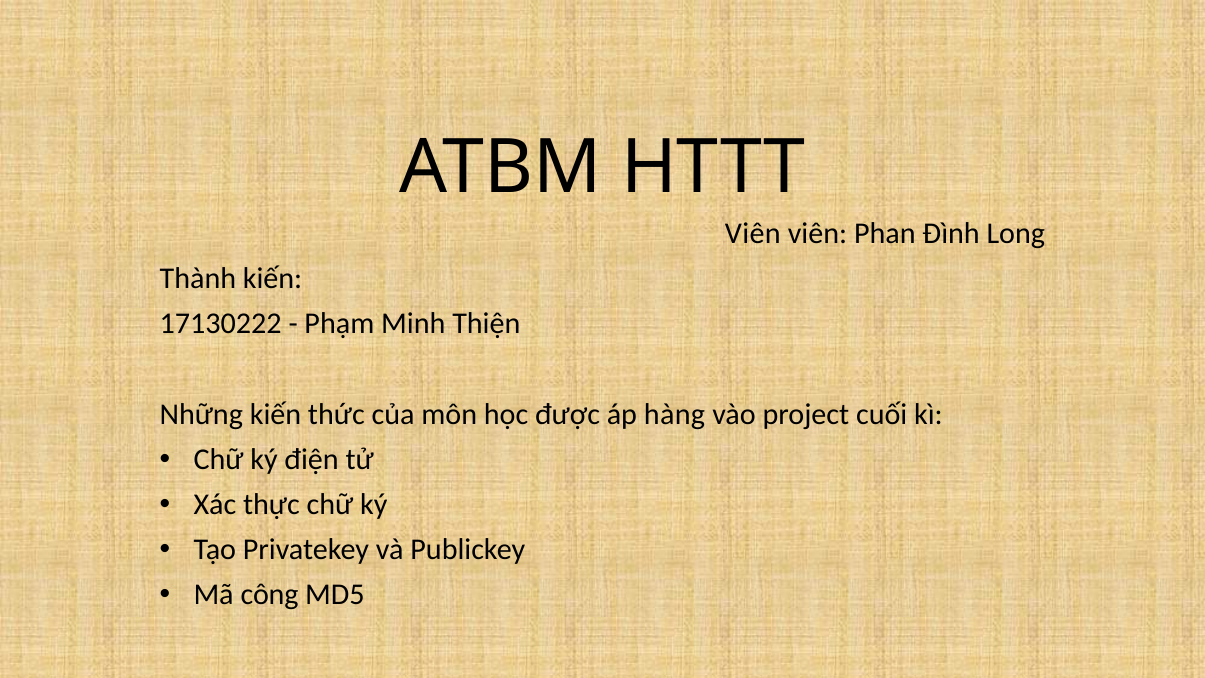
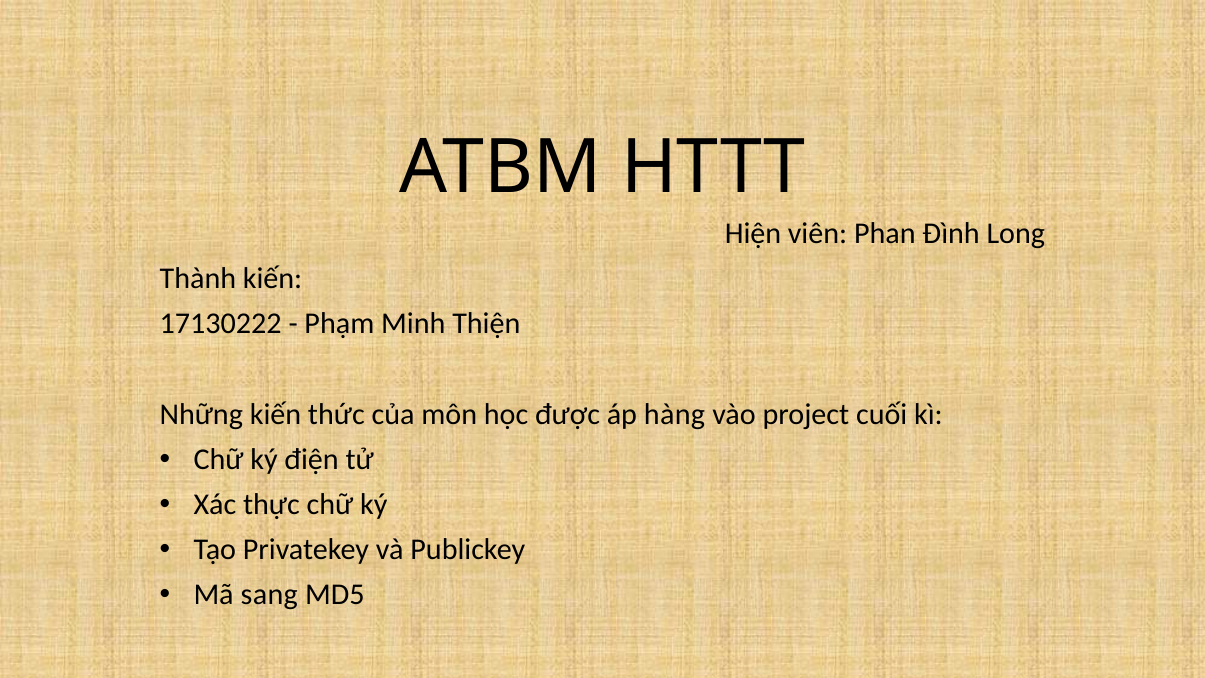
Viên: Viên -> Hiện (753, 234)
công: công -> sang (269, 594)
